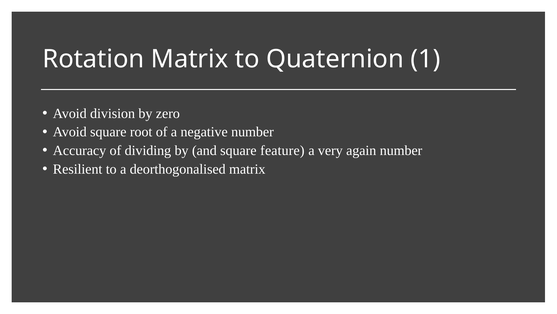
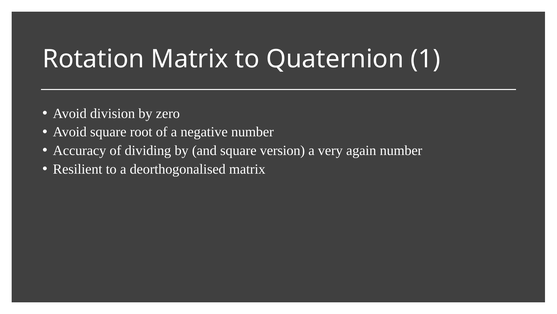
feature: feature -> version (282, 150)
